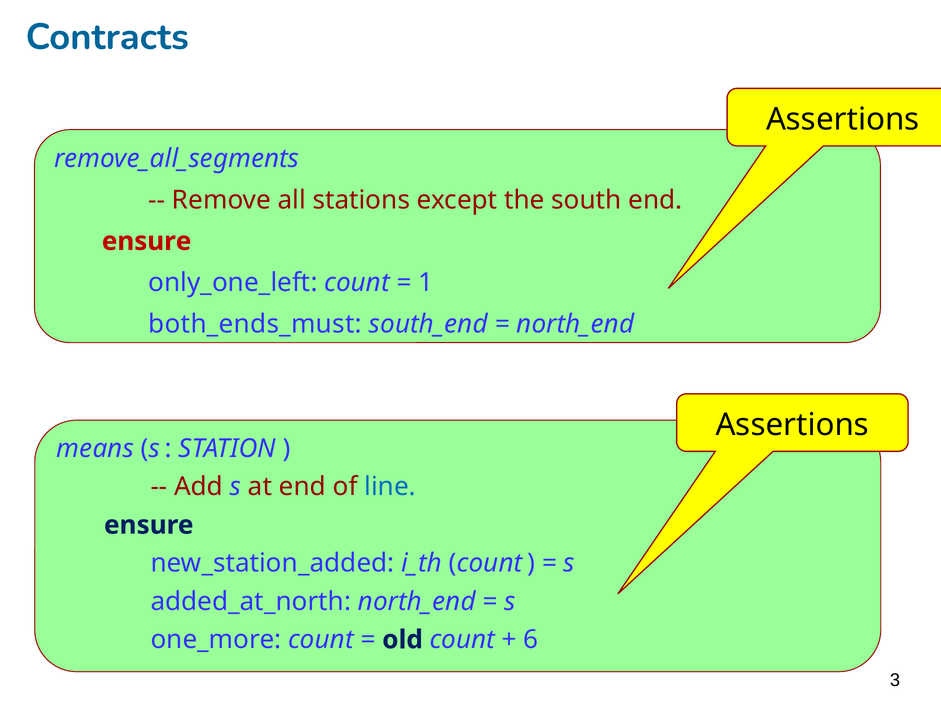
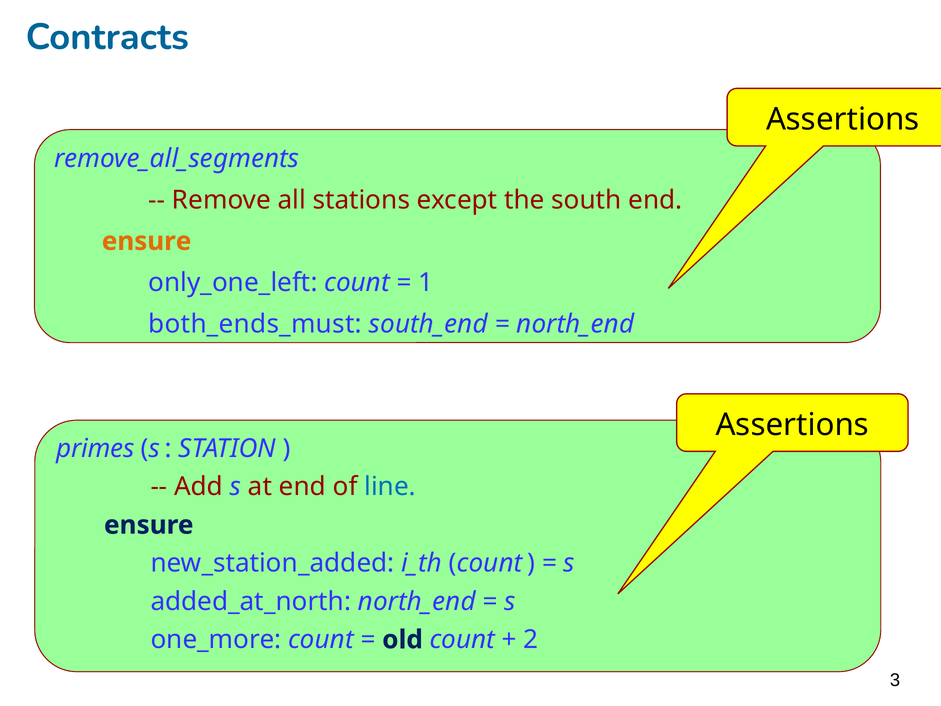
ensure colour: red -> orange (147, 241)
means: means -> primes (95, 448)
6: 6 -> 2 (531, 639)
